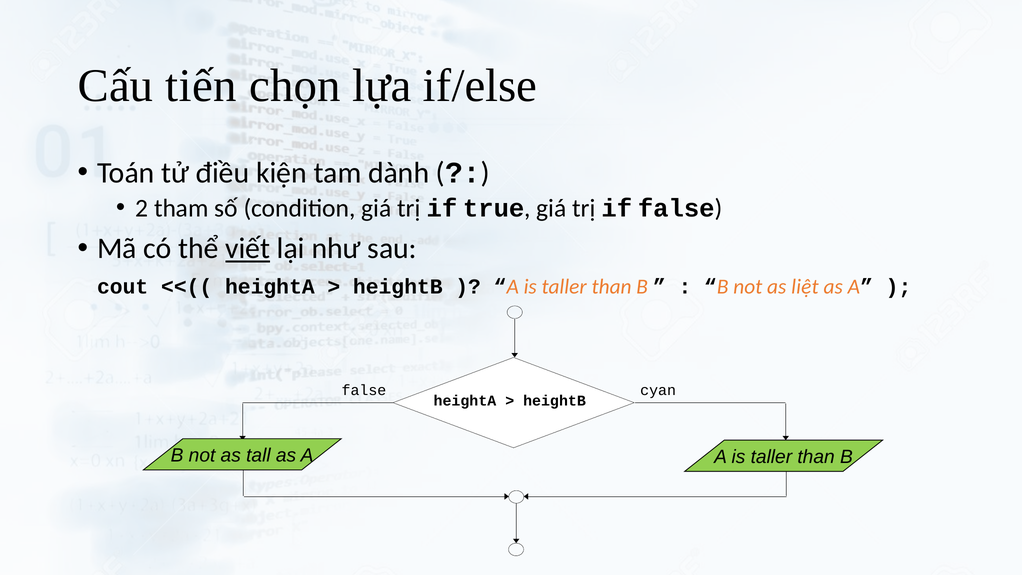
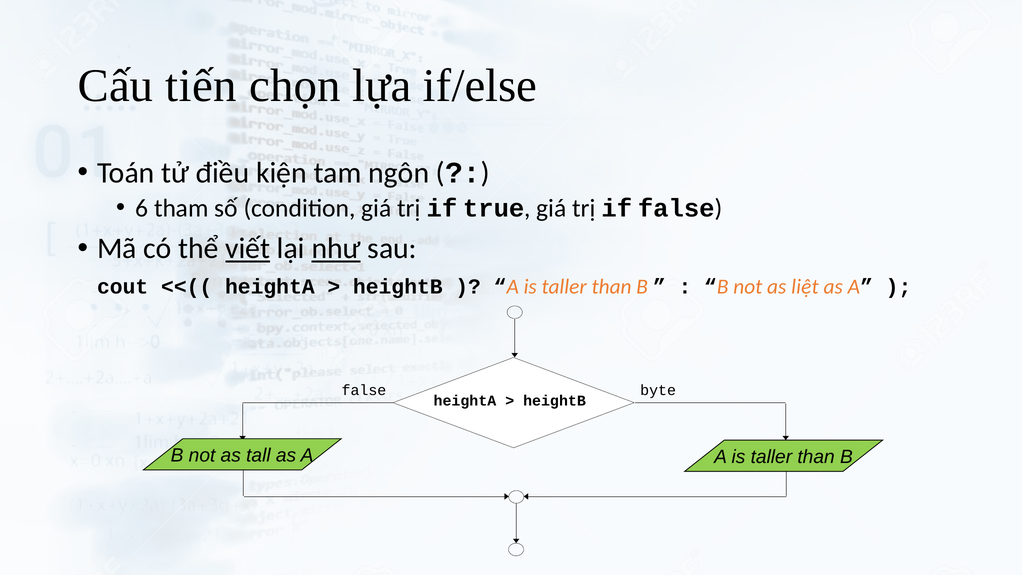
dành: dành -> ngôn (399, 173)
2: 2 -> 6 (142, 208)
như underline: none -> present (336, 249)
cyan: cyan -> byte (658, 390)
